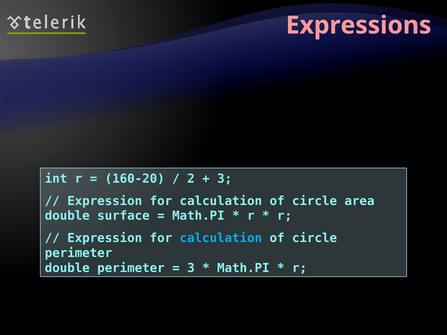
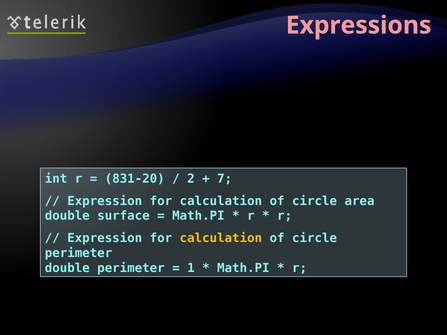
160-20: 160-20 -> 831-20 (135, 179)
3: 3 -> 7 (225, 179)
calculation colour: light blue -> yellow (221, 238)
3: 3 -> 1 (191, 268)
